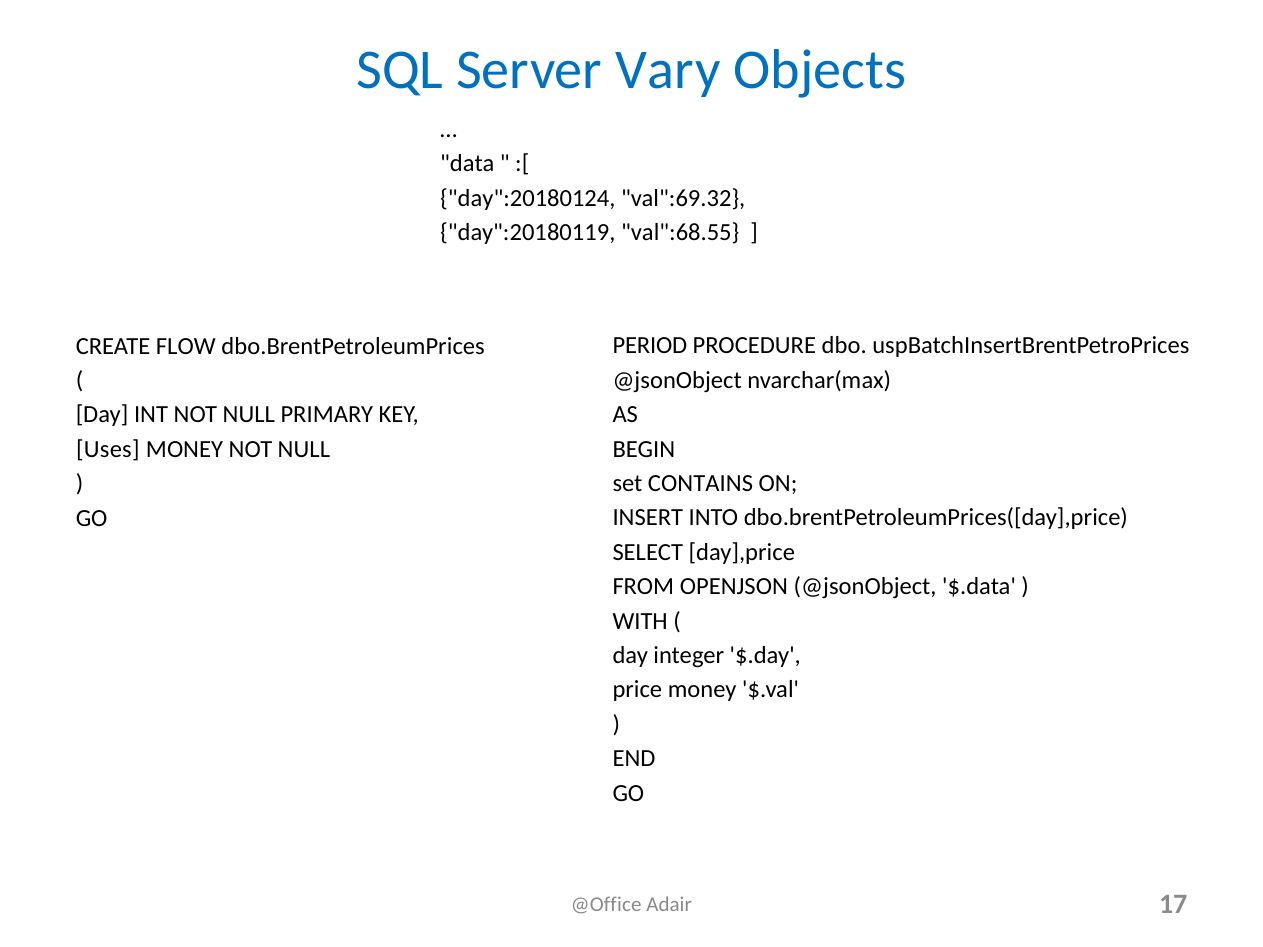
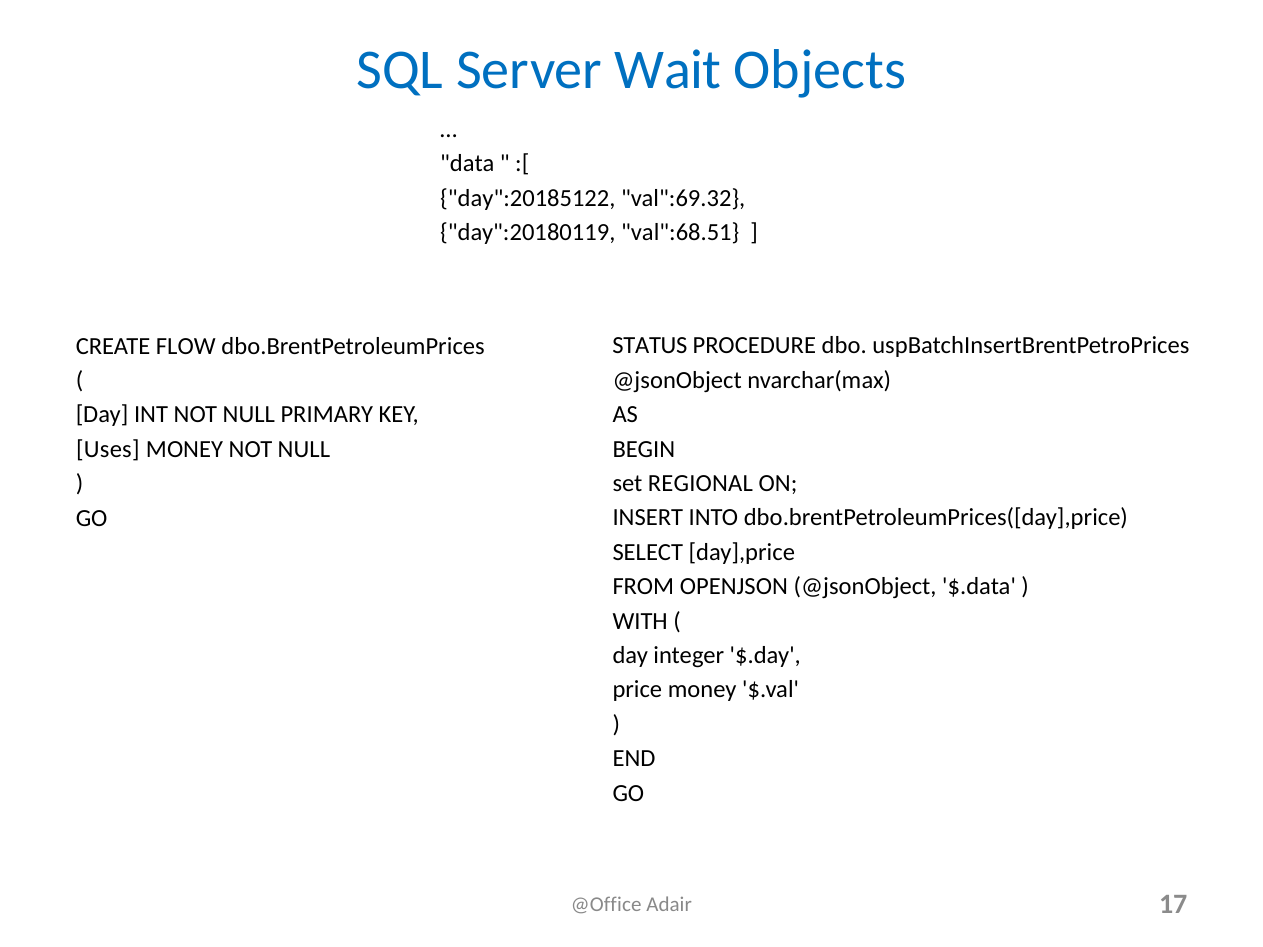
Vary: Vary -> Wait (668, 70)
day":20180124: day":20180124 -> day":20185122 (528, 198)
val":68.55: val":68.55 -> val":68.51 (680, 232)
PERIOD: PERIOD -> STATUS (650, 346)
CONTAINS: CONTAINS -> REGIONAL (700, 484)
